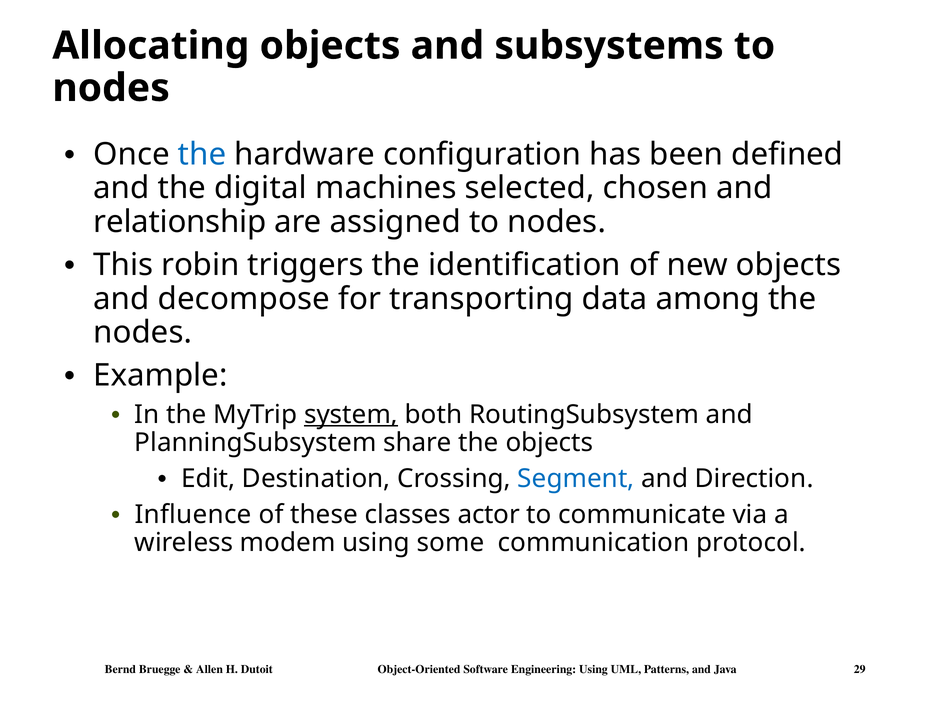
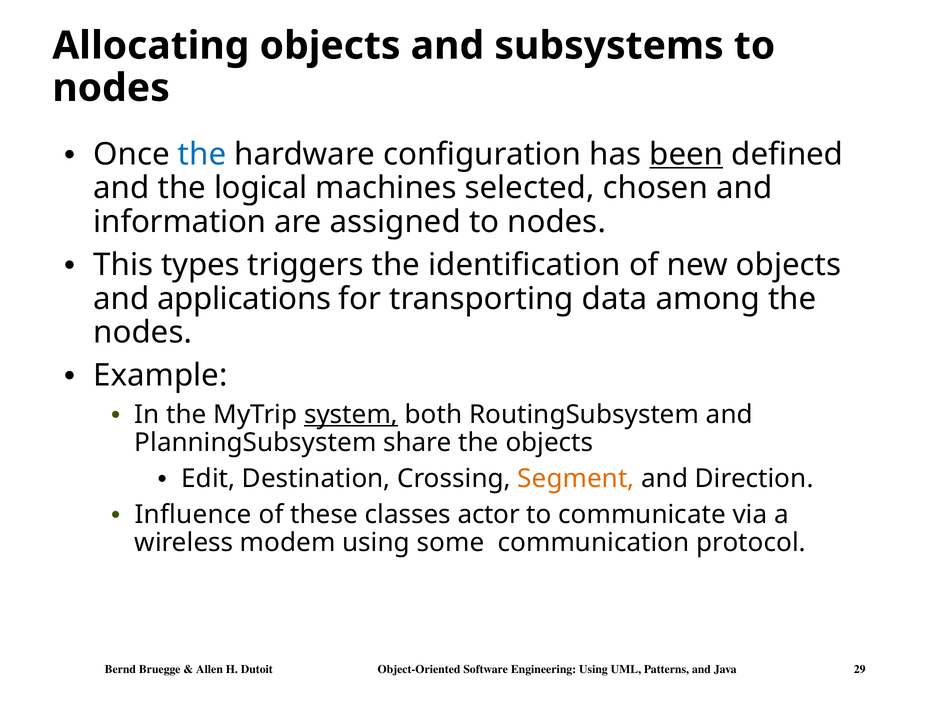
been underline: none -> present (686, 154)
digital: digital -> logical (261, 188)
relationship: relationship -> information (180, 222)
robin: robin -> types (200, 265)
decompose: decompose -> applications (244, 299)
Segment colour: blue -> orange (576, 479)
